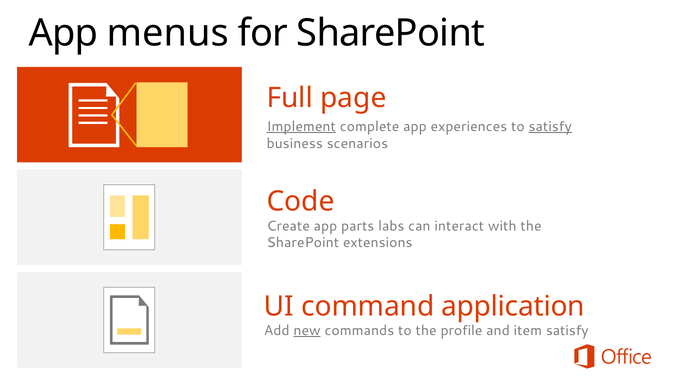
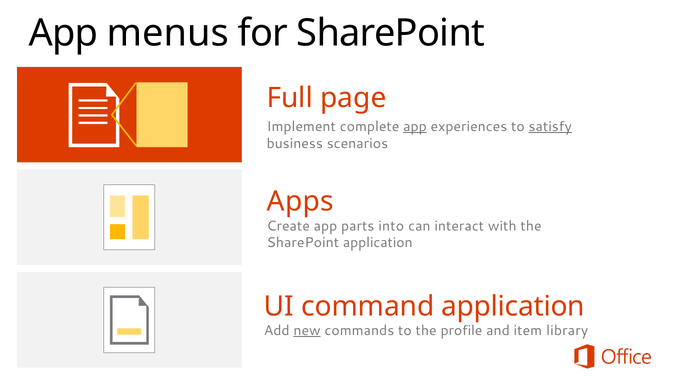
Implement underline: present -> none (301, 127)
app underline: none -> present (415, 127)
Code: Code -> Apps (300, 201)
labs: labs -> into (391, 226)
SharePoint extensions: extensions -> application (378, 243)
item satisfy: satisfy -> library (567, 330)
